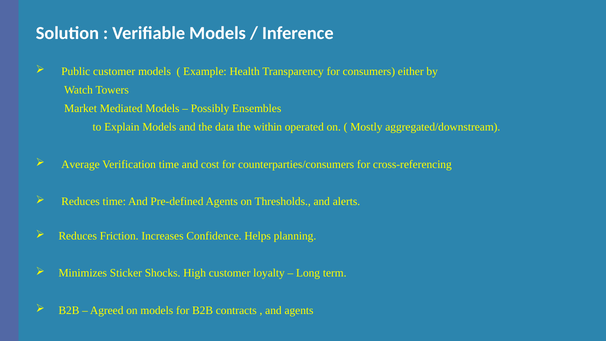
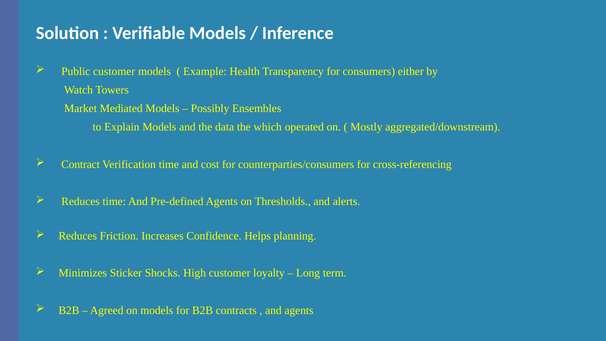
within: within -> which (268, 127)
Average: Average -> Contract (81, 164)
